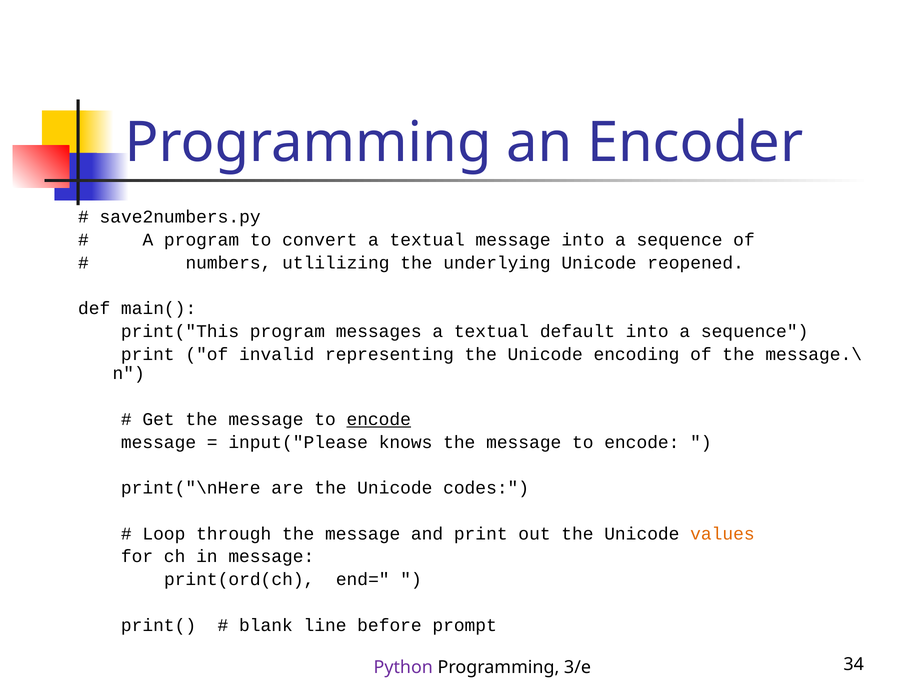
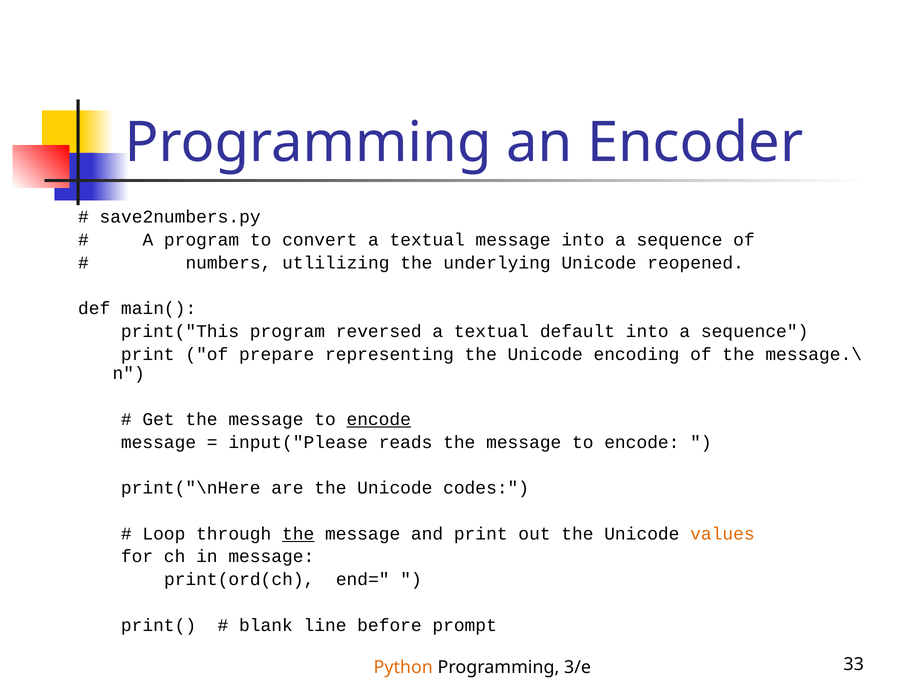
messages: messages -> reversed (379, 331)
invalid: invalid -> prepare (277, 354)
knows: knows -> reads (406, 442)
the underline: none -> present (298, 534)
Python colour: purple -> orange (403, 667)
34: 34 -> 33 (854, 665)
